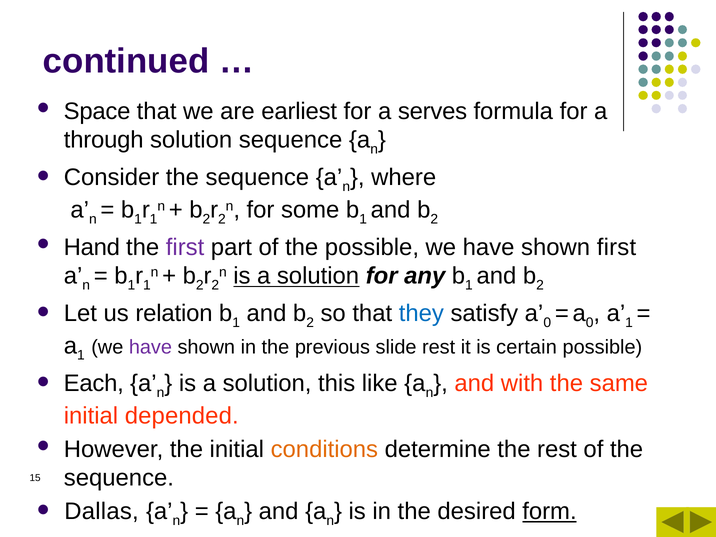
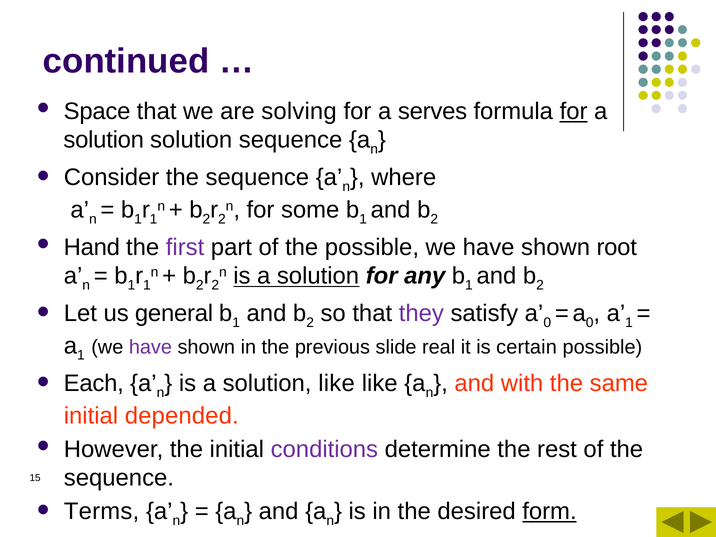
earliest: earliest -> solving (299, 111)
for underline: none -> present (574, 111)
through: through -> solution (104, 140)
shown first: first -> root (617, 247)
relation: relation -> general (174, 313)
they colour: blue -> purple (421, 313)
slide rest: rest -> real (439, 347)
solution this: this -> like (337, 383)
conditions colour: orange -> purple (324, 449)
Dallas: Dallas -> Terms (102, 511)
